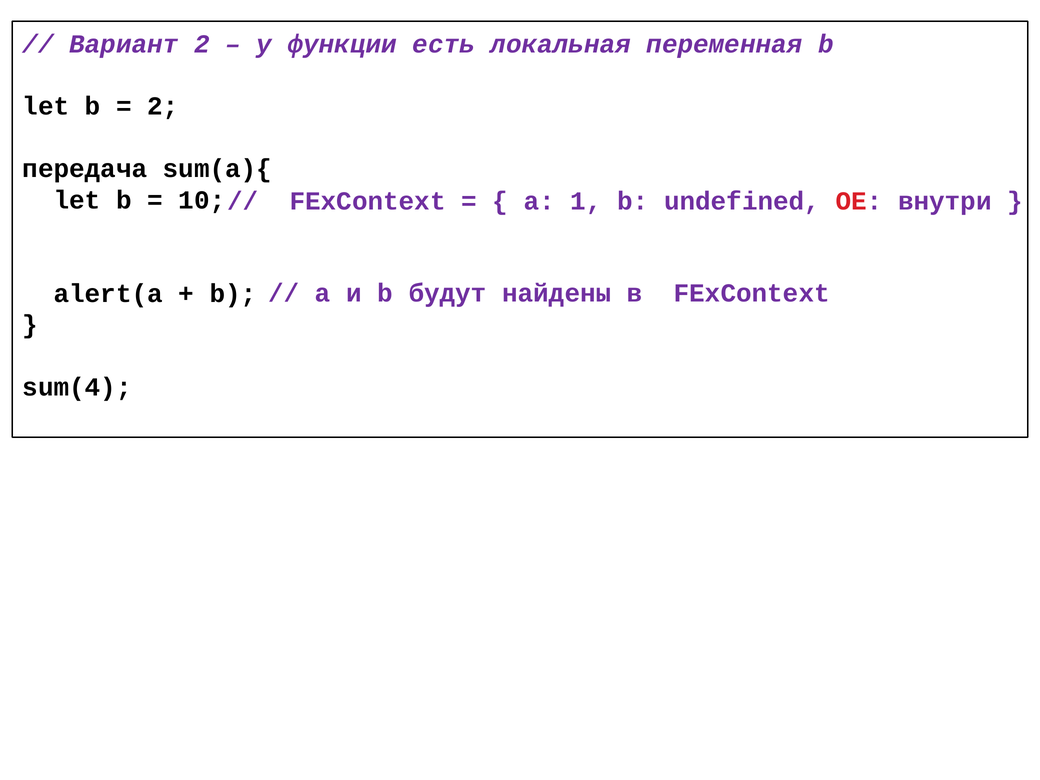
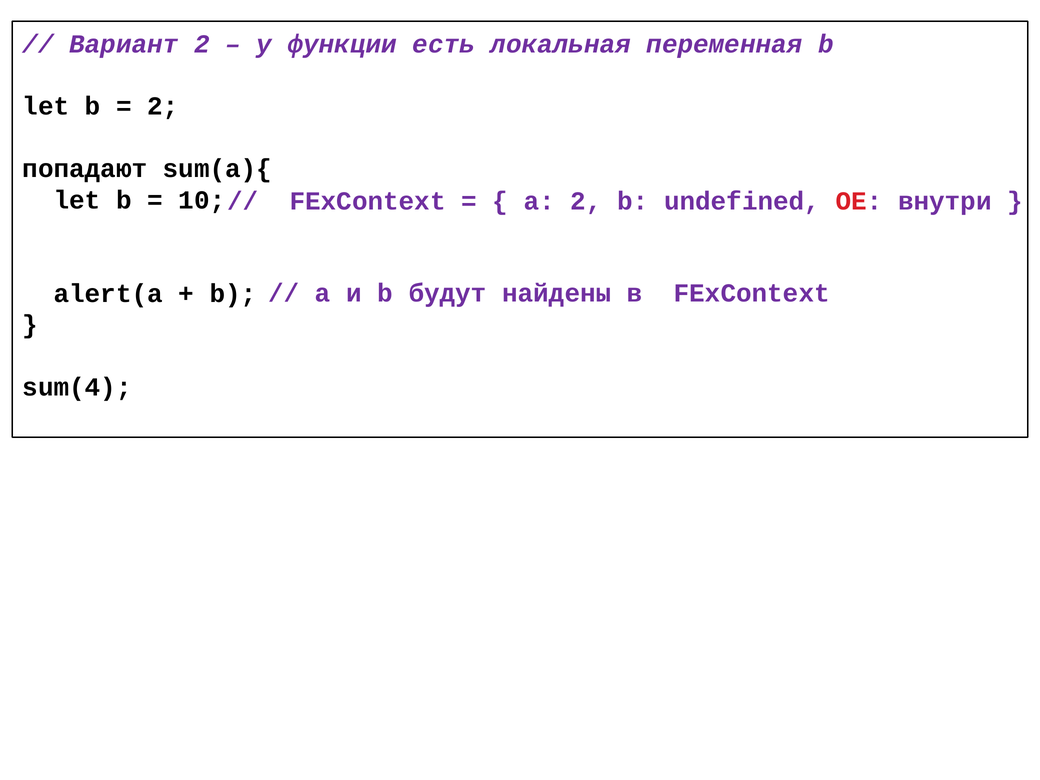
передача: передача -> попадают (85, 169)
a 1: 1 -> 2 (586, 201)
